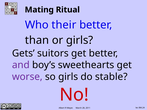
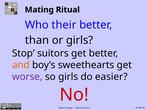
Gets: Gets -> Stop (23, 53)
and colour: purple -> orange (21, 65)
stable: stable -> easier (111, 77)
